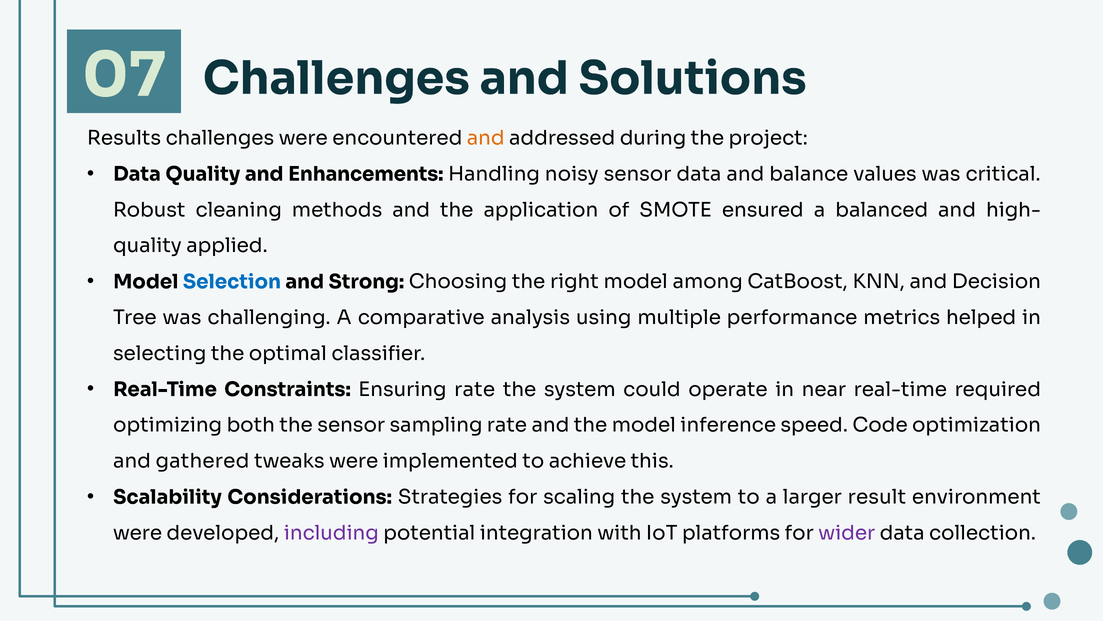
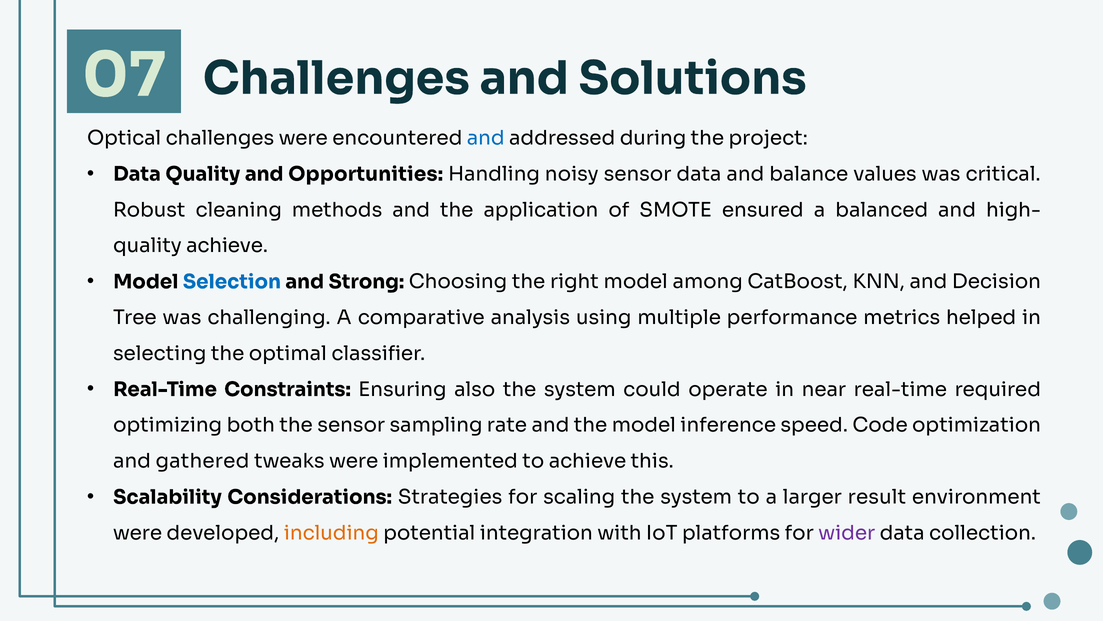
Results: Results -> Optical (124, 138)
and colour: orange -> blue (486, 138)
Enhancements: Enhancements -> Opportunities (366, 174)
quality applied: applied -> achieve (227, 246)
Ensuring rate: rate -> also (475, 389)
including colour: purple -> orange (331, 533)
